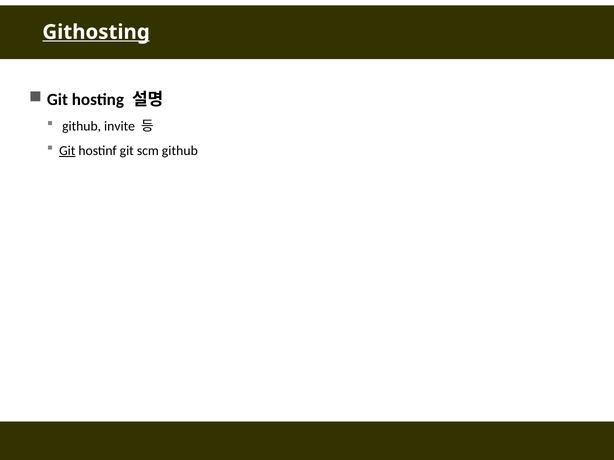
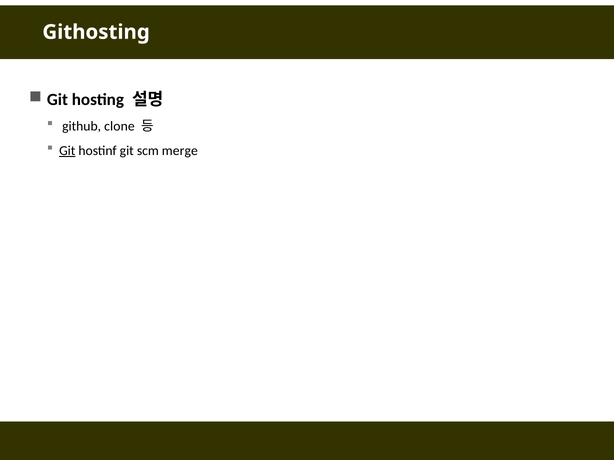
Githosting underline: present -> none (96, 32)
invite: invite -> clone (119, 126)
scm github: github -> merge (180, 151)
